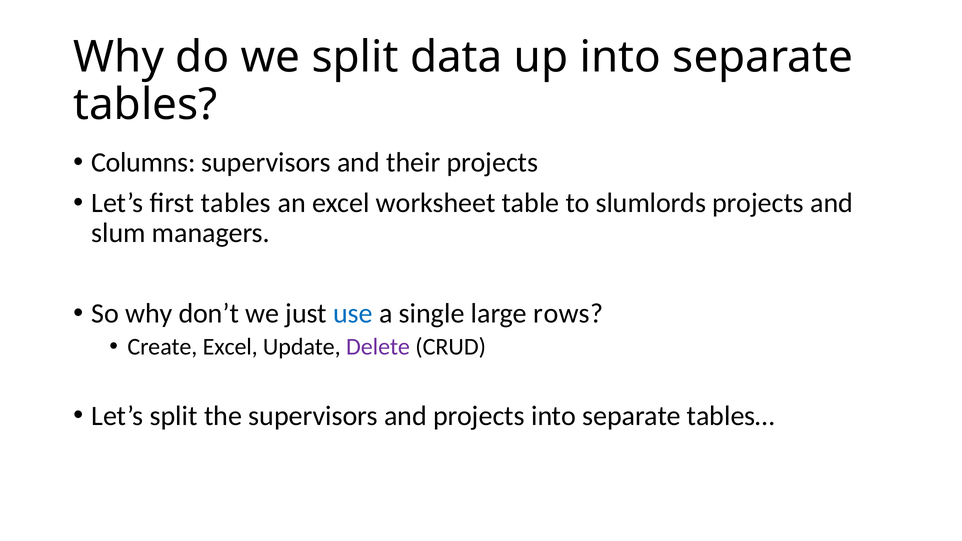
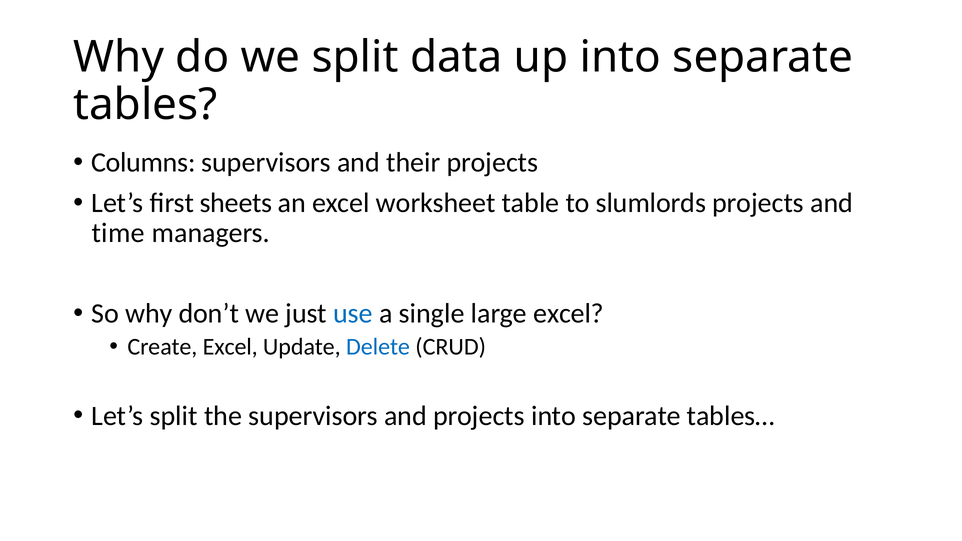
first tables: tables -> sheets (236, 203)
slum: slum -> time (118, 233)
large rows: rows -> excel (569, 314)
Delete colour: purple -> blue (378, 347)
